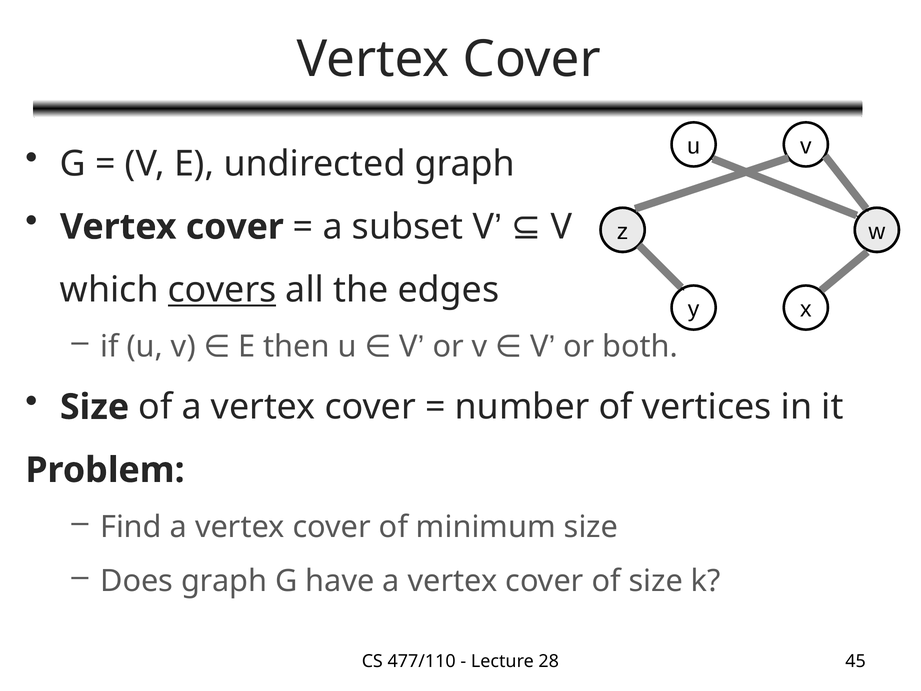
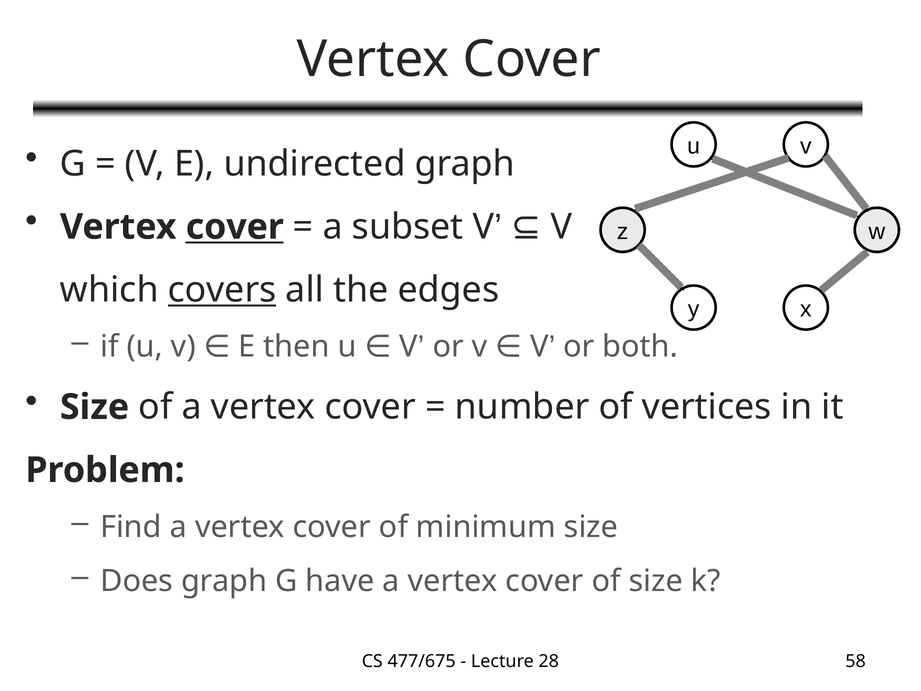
cover underline: none -> present (235, 227)
477/110: 477/110 -> 477/675 (422, 661)
45: 45 -> 58 (856, 661)
